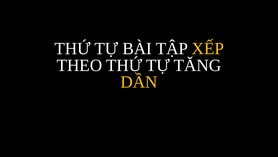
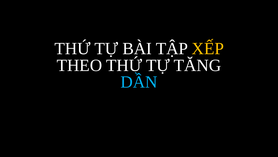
DẦN colour: yellow -> light blue (139, 82)
